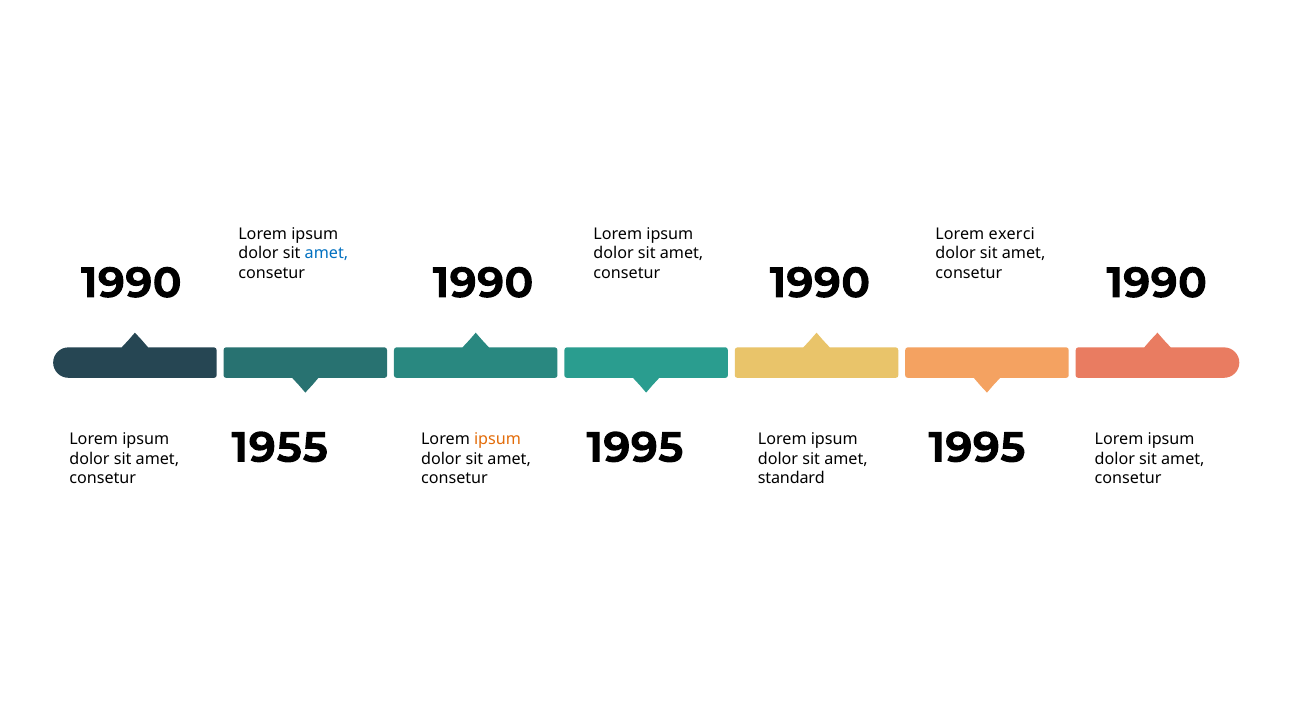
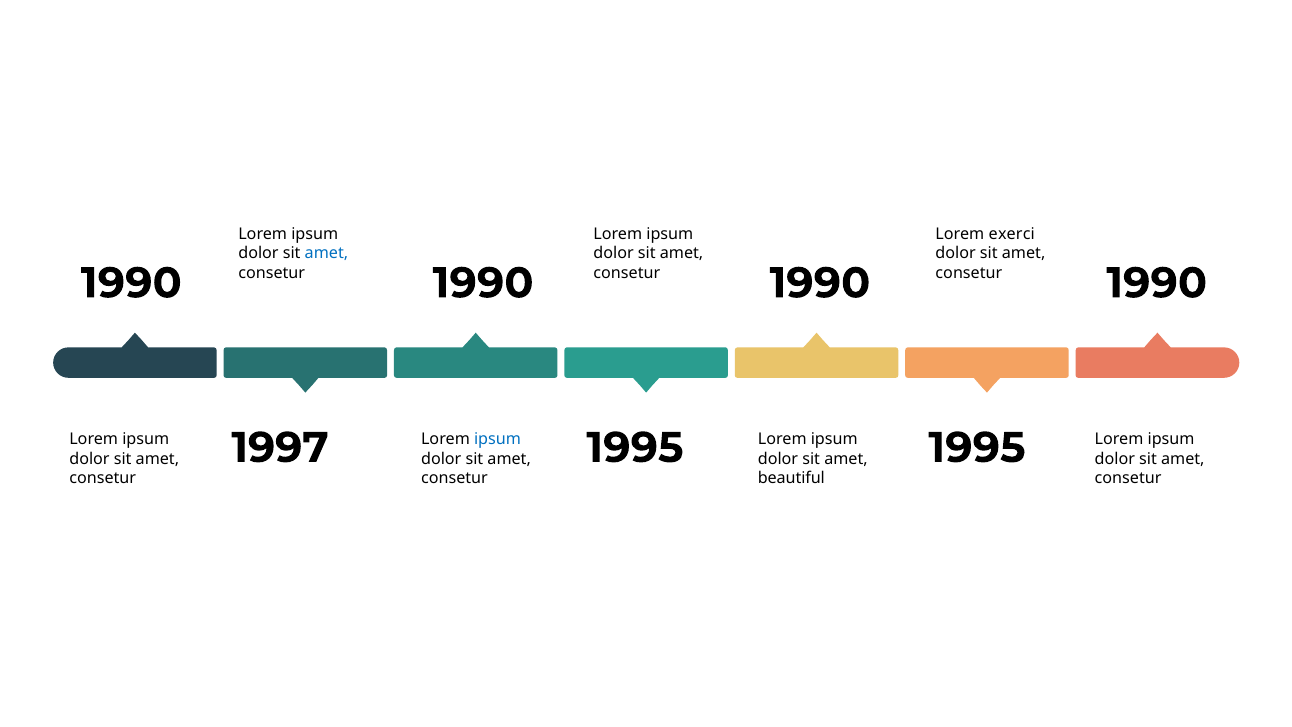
ipsum colour: orange -> blue (498, 439)
1955: 1955 -> 1997 (280, 448)
standard: standard -> beautiful (791, 478)
